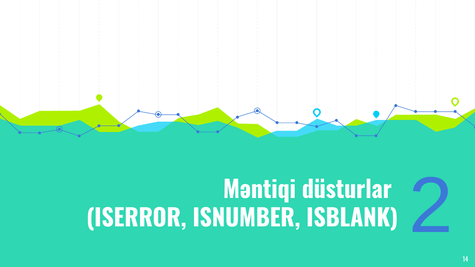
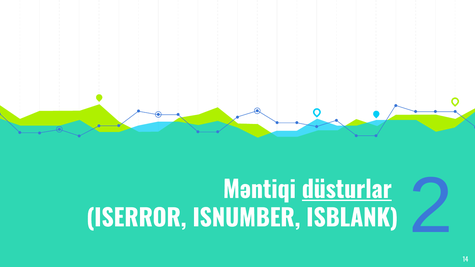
düsturlar underline: none -> present (347, 190)
